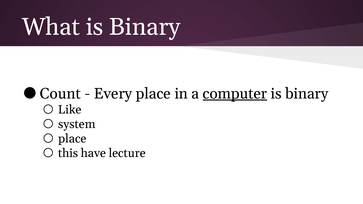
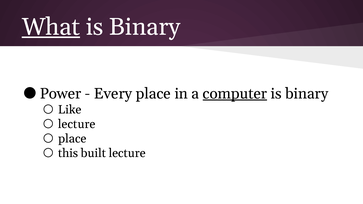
What underline: none -> present (51, 27)
Count: Count -> Power (61, 94)
system: system -> lecture (77, 124)
have: have -> built (93, 153)
